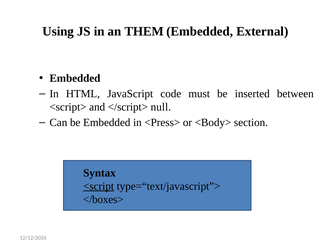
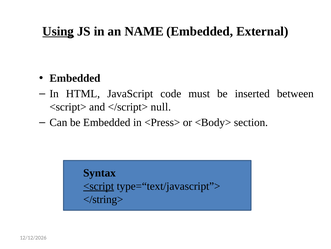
Using underline: none -> present (58, 31)
THEM: THEM -> NAME (144, 31)
</boxes>: </boxes> -> </string> (103, 199)
